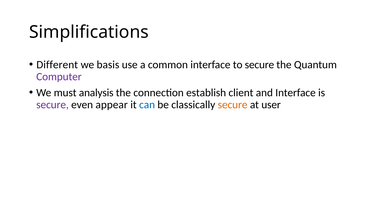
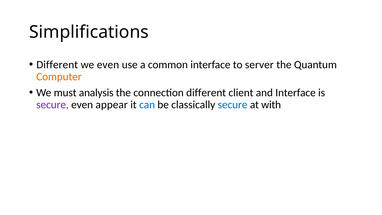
we basis: basis -> even (108, 65)
to secure: secure -> server (259, 65)
Computer colour: purple -> orange (59, 77)
connection establish: establish -> different (206, 93)
secure colour: orange -> blue (233, 105)
user: user -> with (271, 105)
